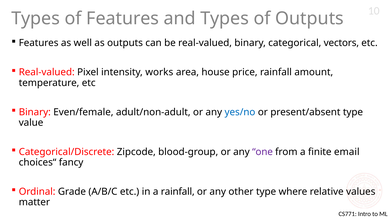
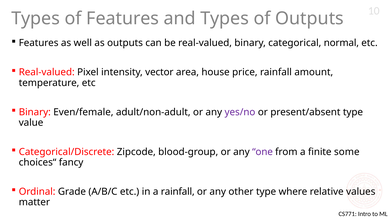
vectors: vectors -> normal (341, 43)
works: works -> vector (159, 72)
yes/no colour: blue -> purple (240, 112)
finite email: email -> some (347, 152)
